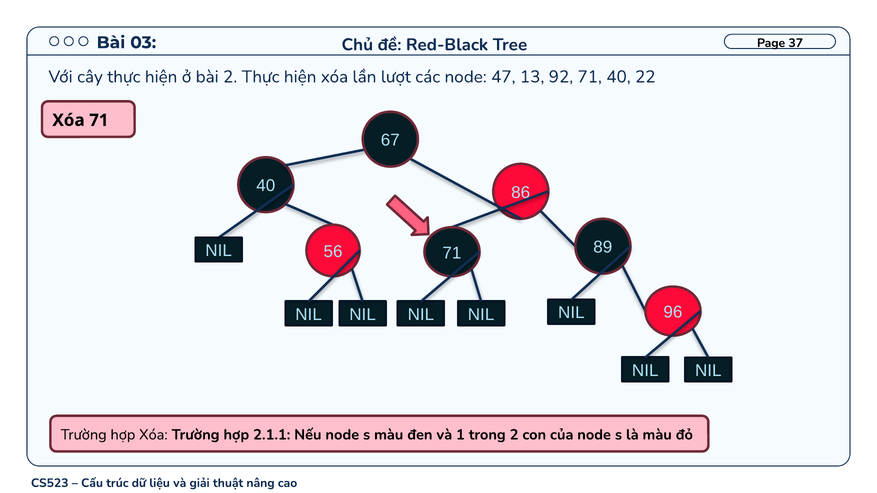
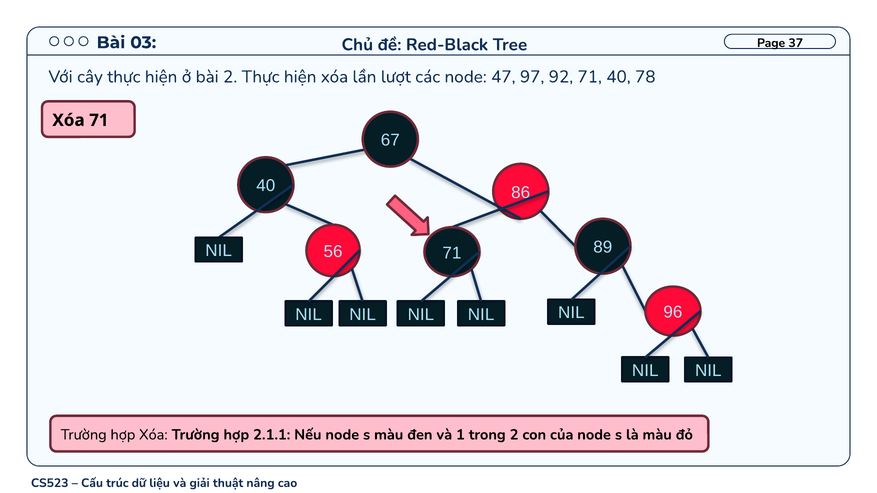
13: 13 -> 97 (532, 77)
22: 22 -> 78 (645, 77)
